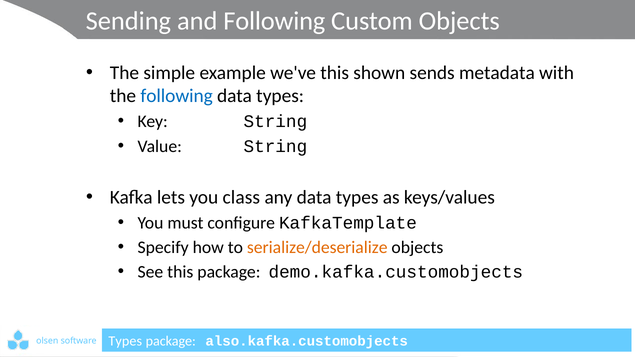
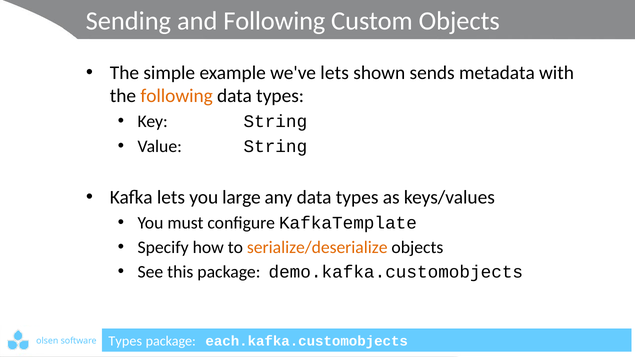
we've this: this -> lets (335, 73)
following colour: blue -> orange (177, 96)
class: class -> large (241, 197)
also.kafka.customobjects: also.kafka.customobjects -> each.kafka.customobjects (307, 341)
